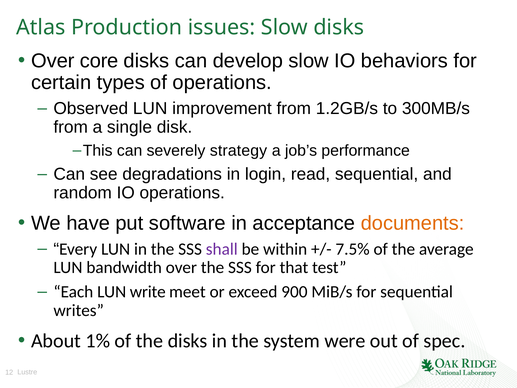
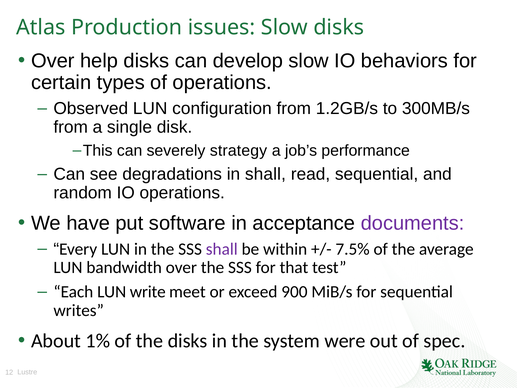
core: core -> help (99, 61)
improvement: improvement -> configuration (222, 108)
in login: login -> shall (265, 174)
documents colour: orange -> purple (413, 223)
